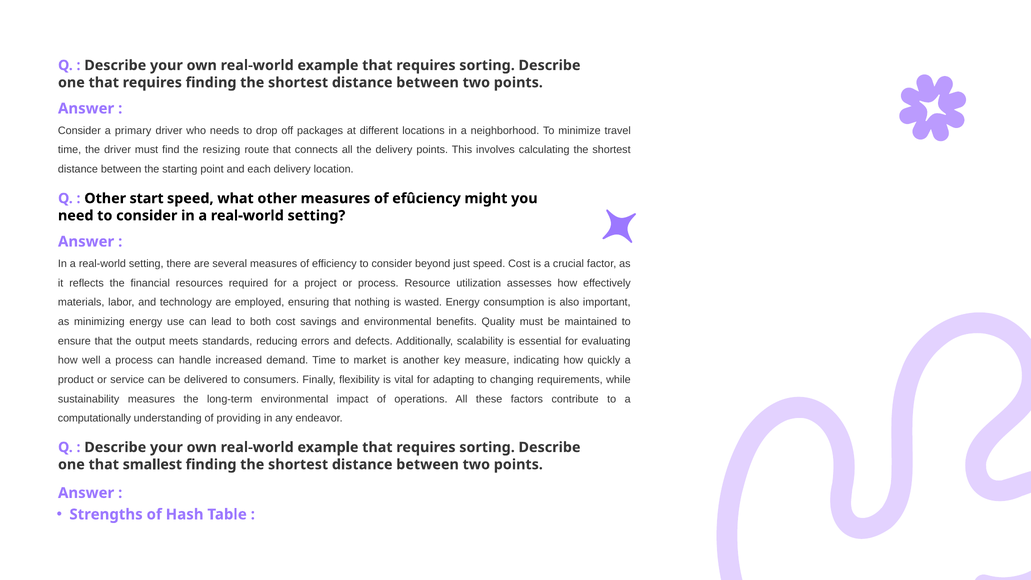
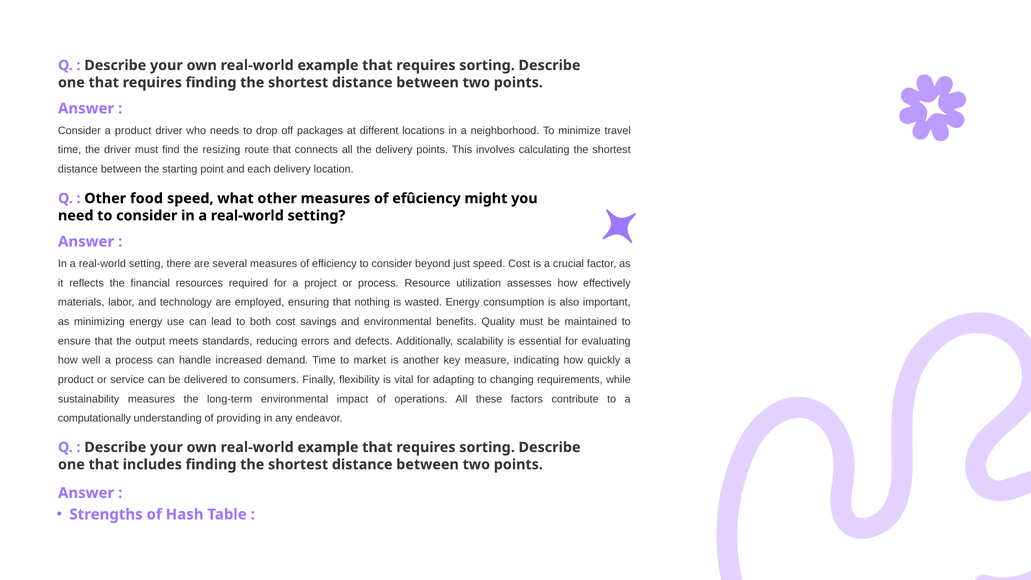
Consider a primary: primary -> product (133, 131)
start: start -> food (146, 198)
smallest: smallest -> includes (152, 464)
